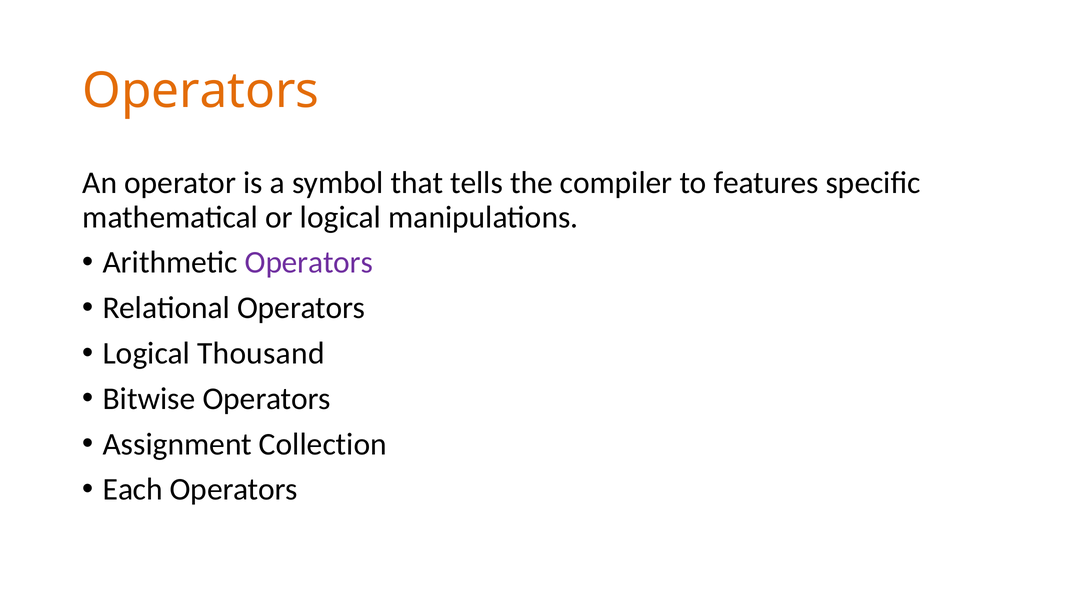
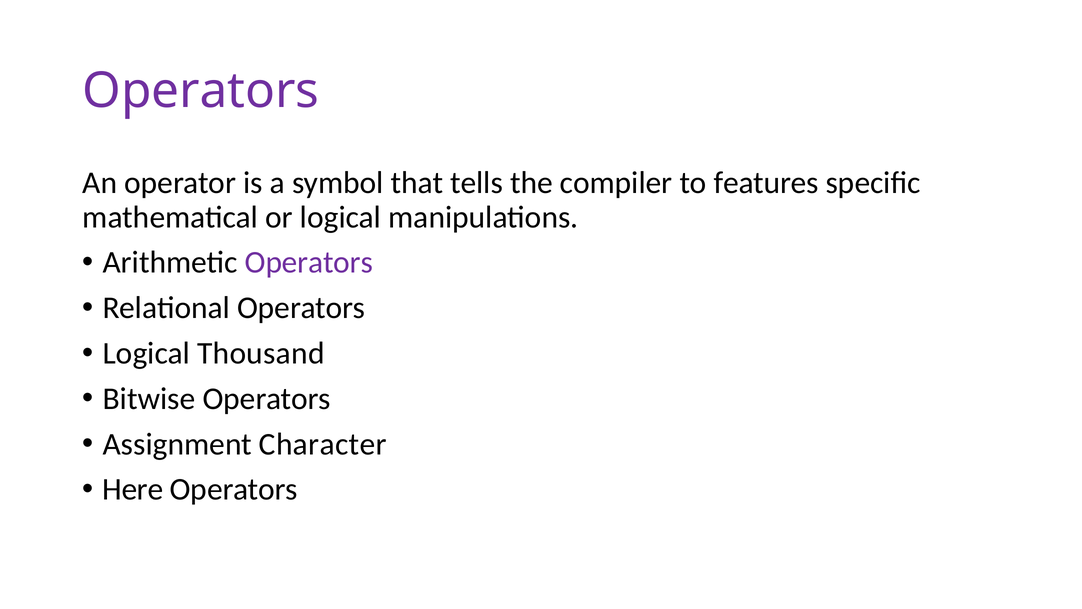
Operators colour: orange -> purple (201, 91)
Collection: Collection -> Character (323, 444)
Each: Each -> Here (133, 489)
